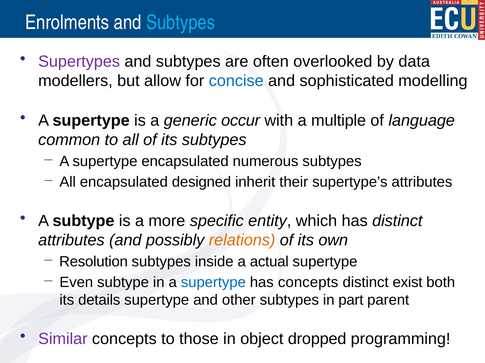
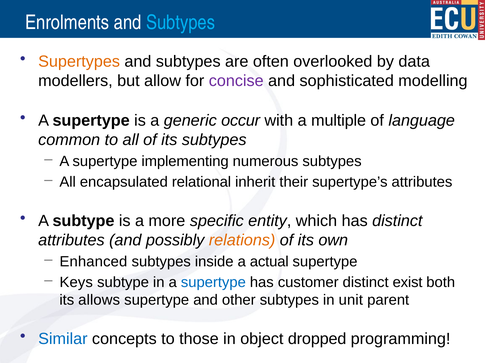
Supertypes colour: purple -> orange (79, 62)
concise colour: blue -> purple (236, 81)
supertype encapsulated: encapsulated -> implementing (185, 162)
designed: designed -> relational (201, 182)
Resolution: Resolution -> Enhanced (93, 262)
Even: Even -> Keys (76, 283)
has concepts: concepts -> customer (308, 283)
details: details -> allows (99, 301)
part: part -> unit (351, 301)
Similar colour: purple -> blue (63, 339)
